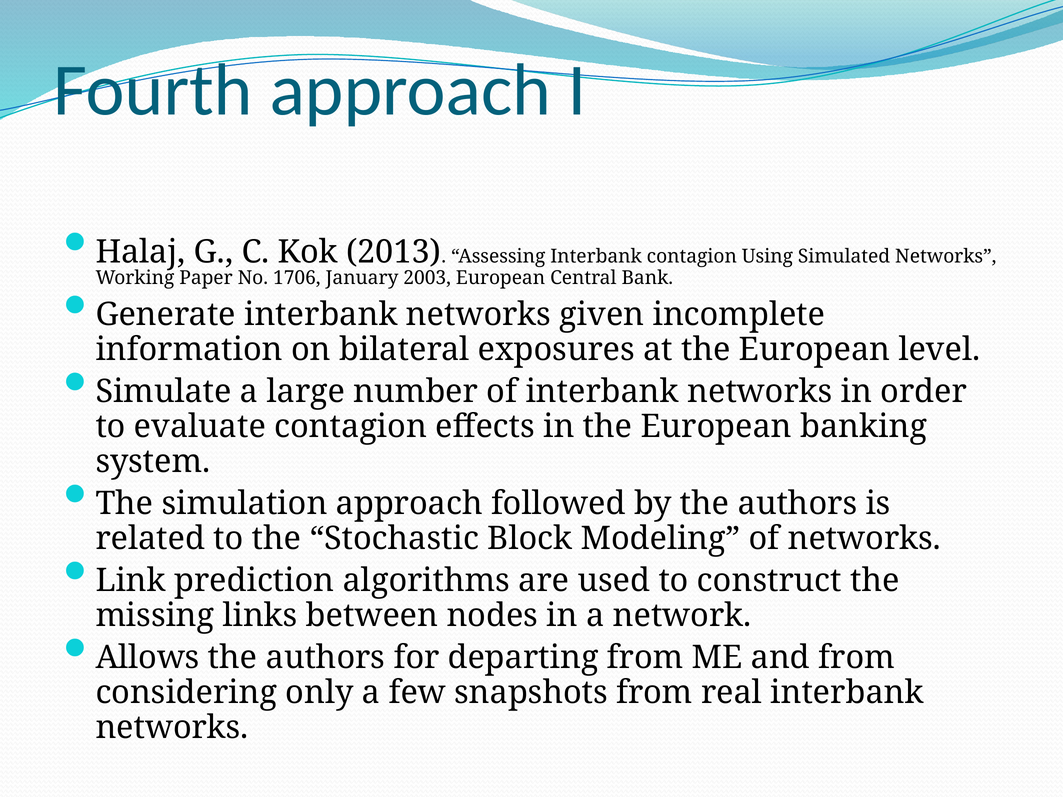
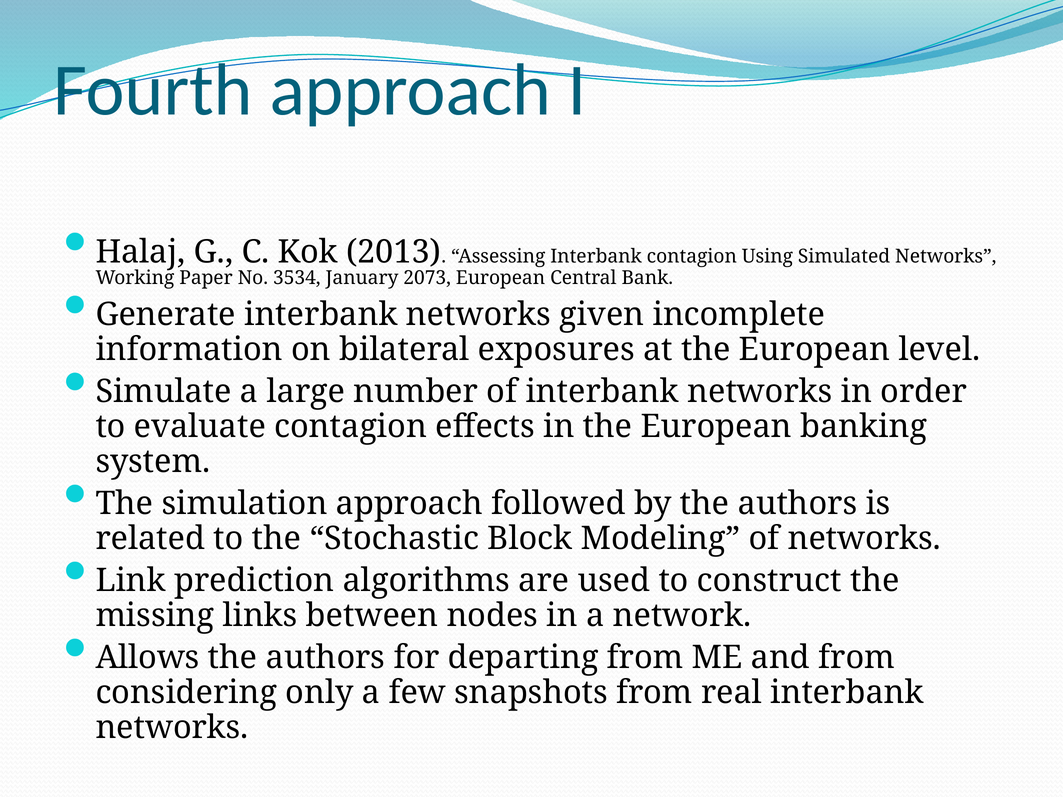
1706: 1706 -> 3534 (297, 278)
2003: 2003 -> 2073 (427, 278)
